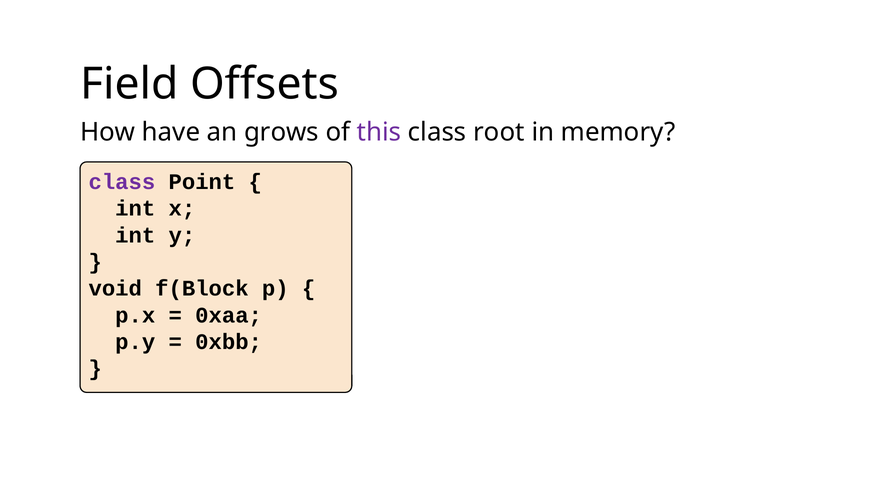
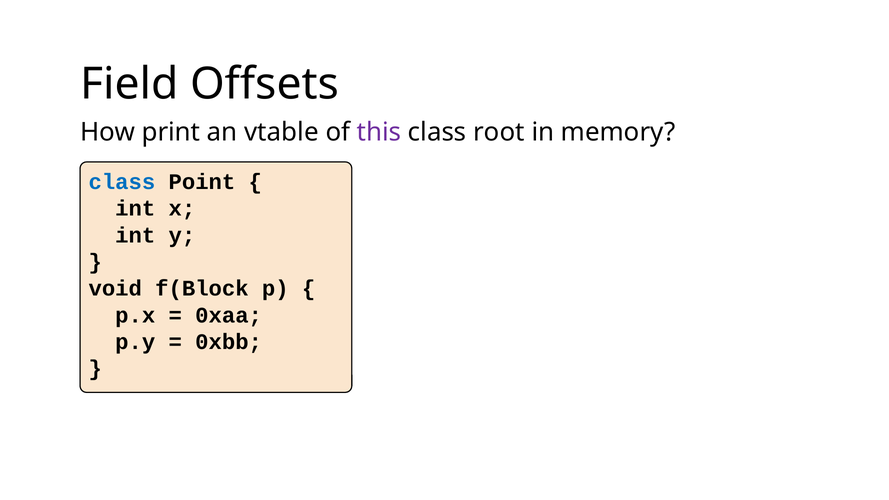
have: have -> print (171, 132)
grows: grows -> vtable (281, 132)
class colour: purple -> blue (122, 182)
